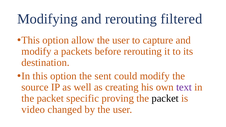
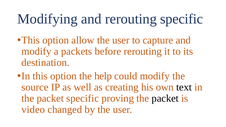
rerouting filtered: filtered -> specific (182, 19)
sent: sent -> help (103, 76)
text colour: purple -> black (184, 87)
